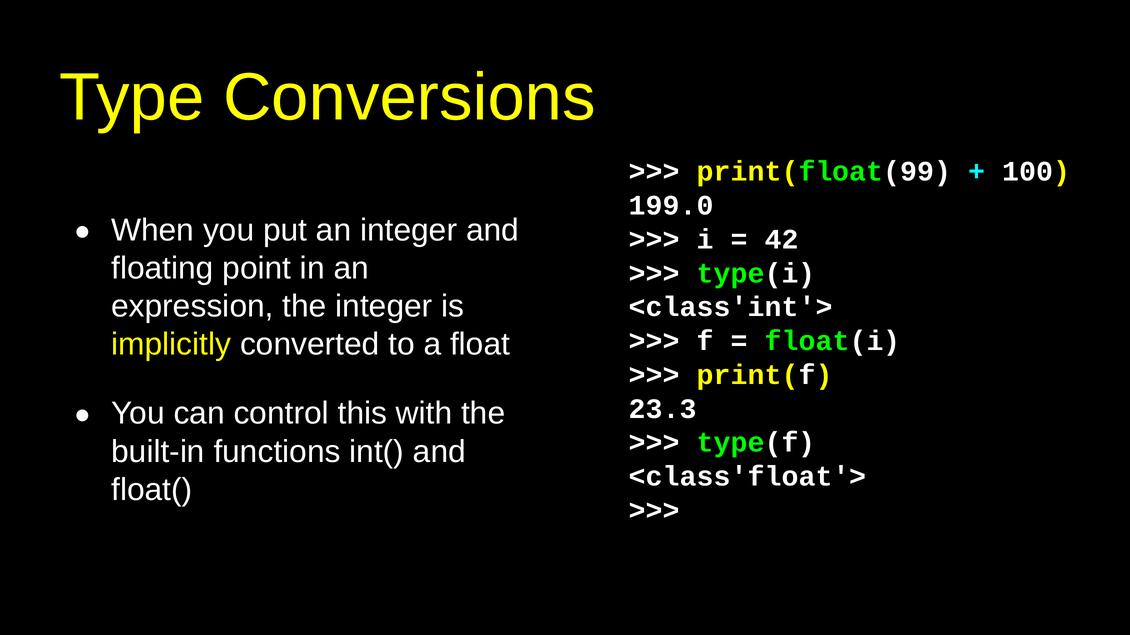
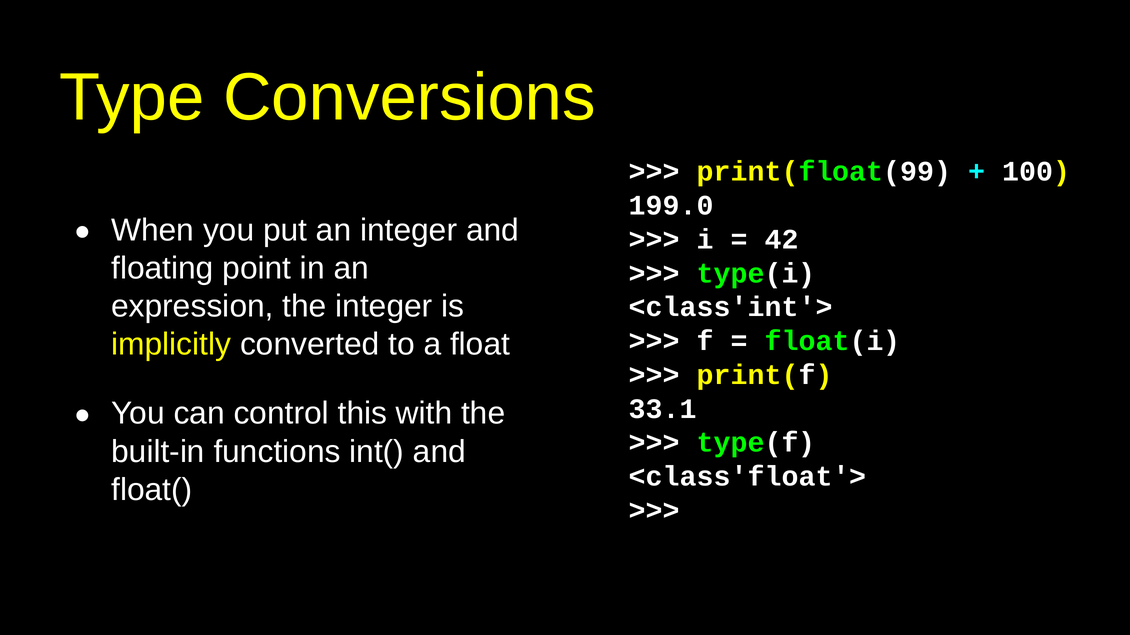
23.3: 23.3 -> 33.1 (663, 409)
